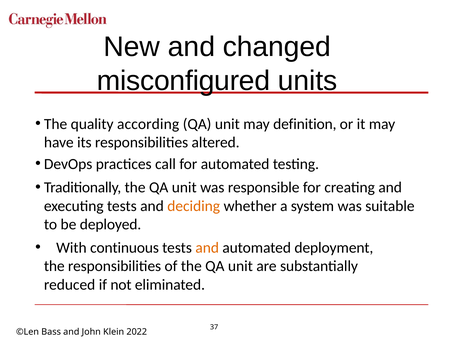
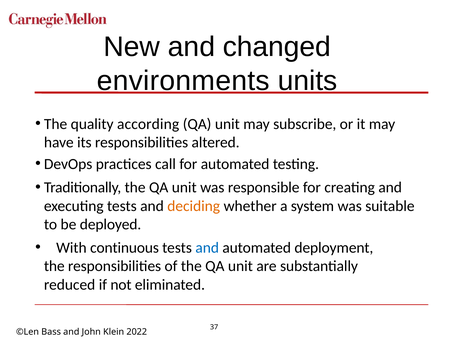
misconfigured: misconfigured -> environments (183, 81)
definition: definition -> subscribe (305, 124)
and colour: orange -> blue (207, 248)
